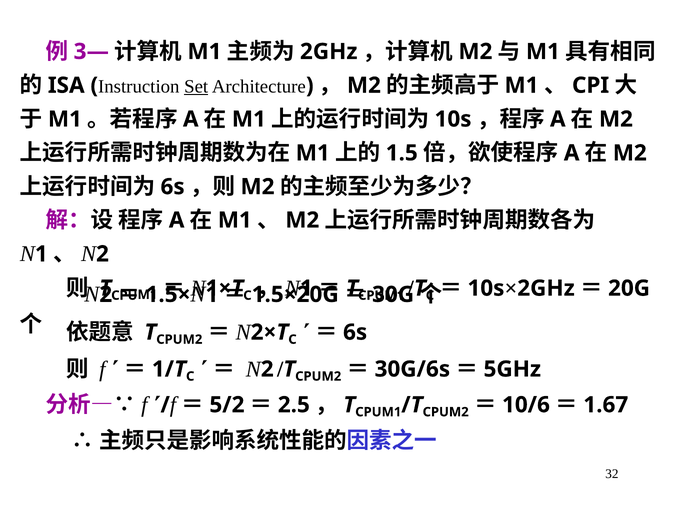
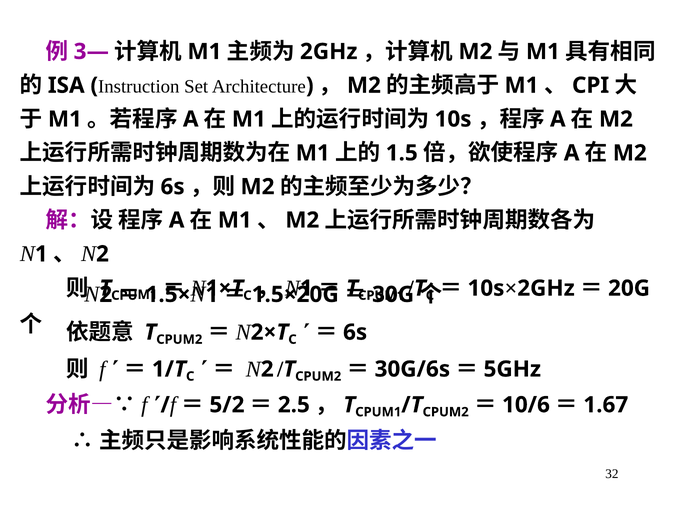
Set underline: present -> none (196, 87)
